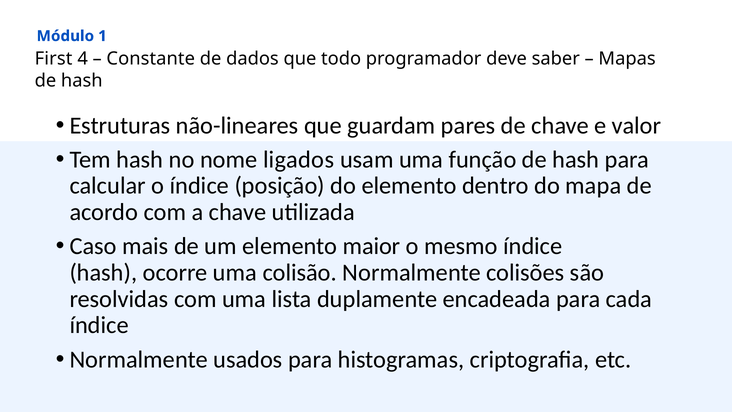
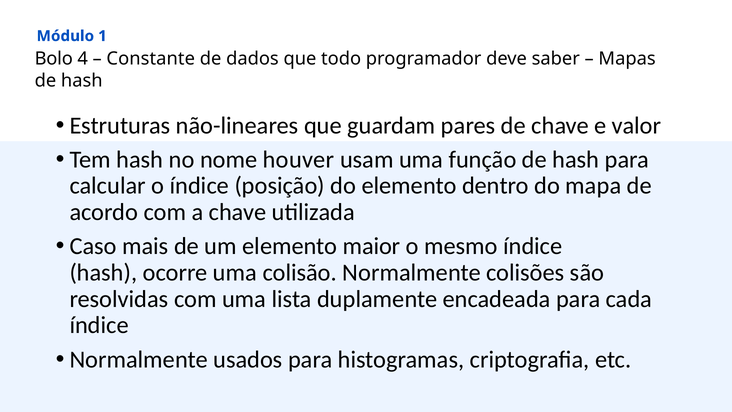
First: First -> Bolo (54, 59)
ligados: ligados -> houver (299, 159)
